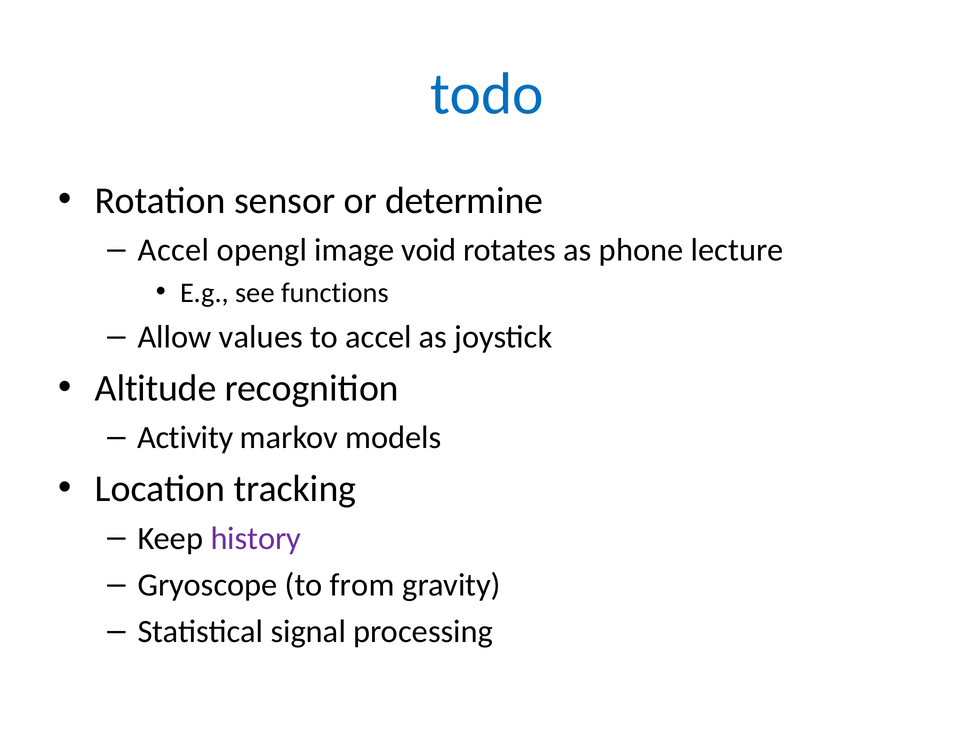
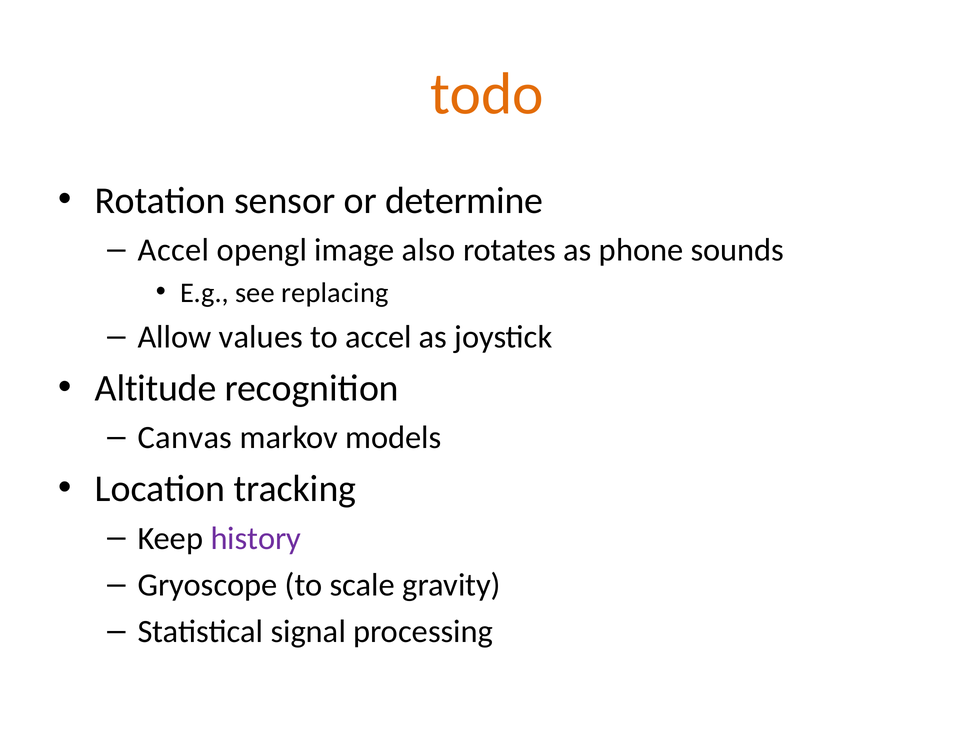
todo colour: blue -> orange (487, 94)
void: void -> also (429, 250)
lecture: lecture -> sounds (737, 250)
functions: functions -> replacing (335, 293)
Activity: Activity -> Canvas (185, 438)
from: from -> scale (362, 585)
